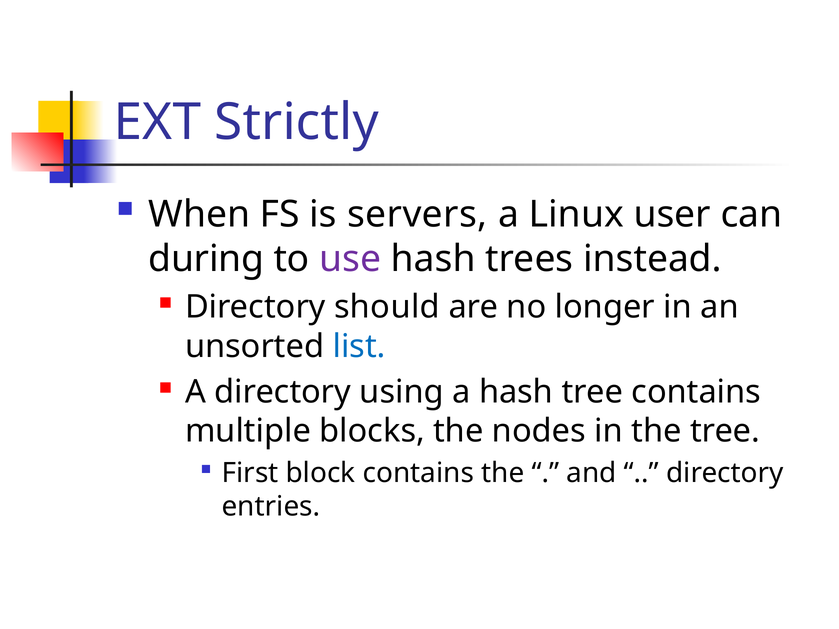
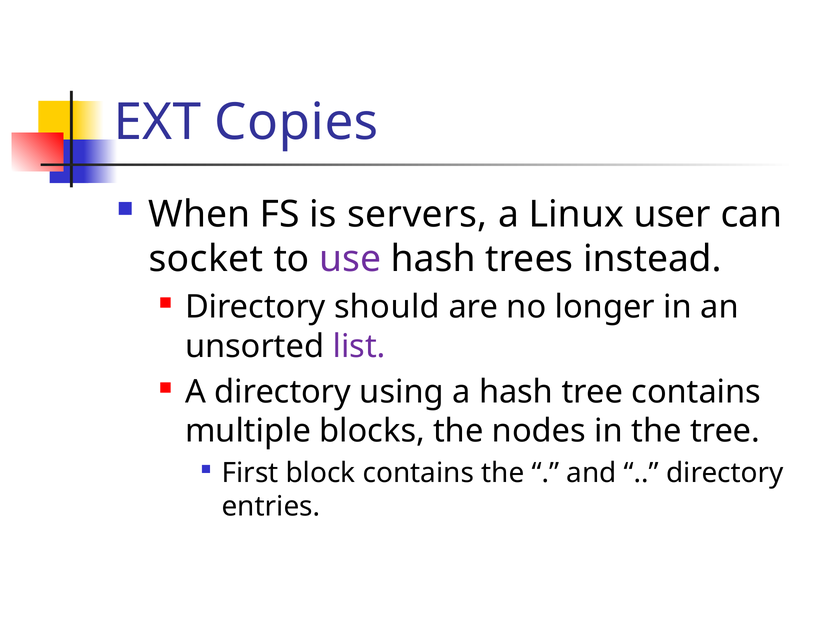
Strictly: Strictly -> Copies (296, 122)
during: during -> socket (206, 259)
list colour: blue -> purple (359, 346)
